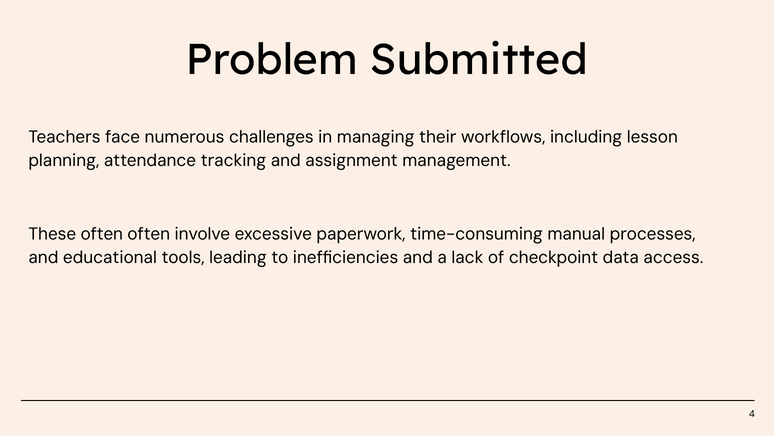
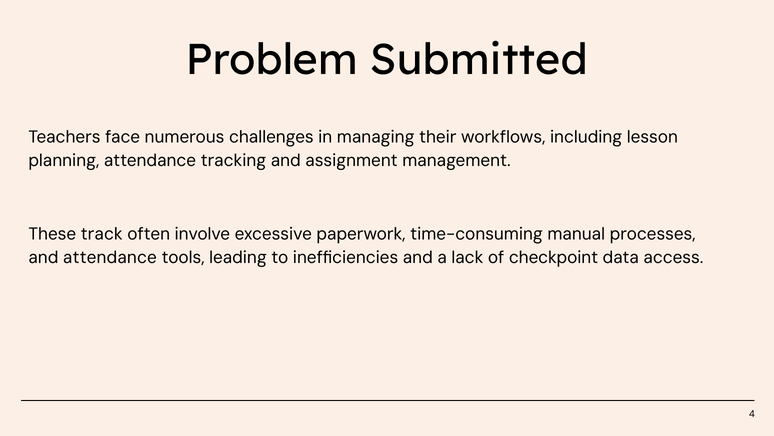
These often: often -> track (102, 234)
and educational: educational -> attendance (110, 257)
